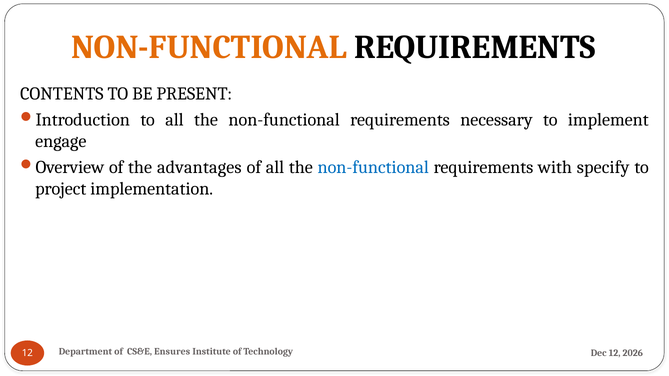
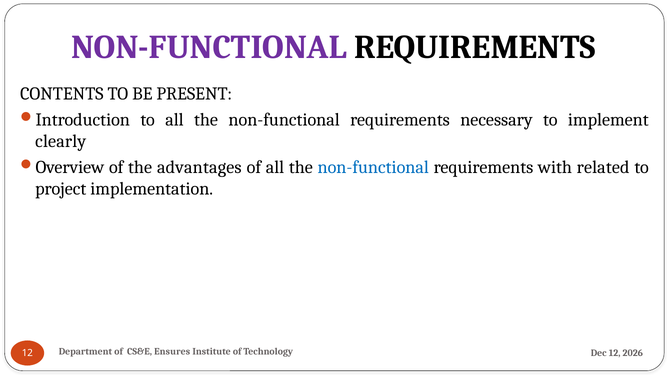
NON-FUNCTIONAL colour: orange -> purple (209, 47)
engage: engage -> clearly (61, 142)
specify: specify -> related (603, 167)
